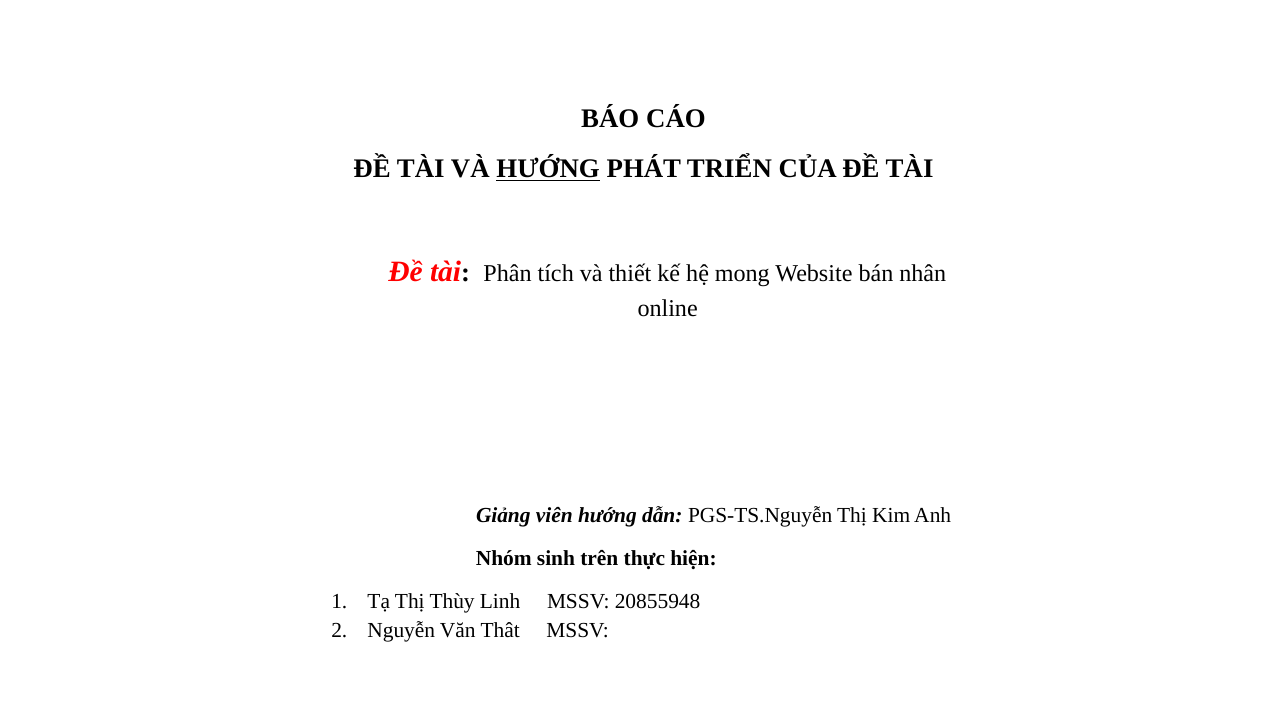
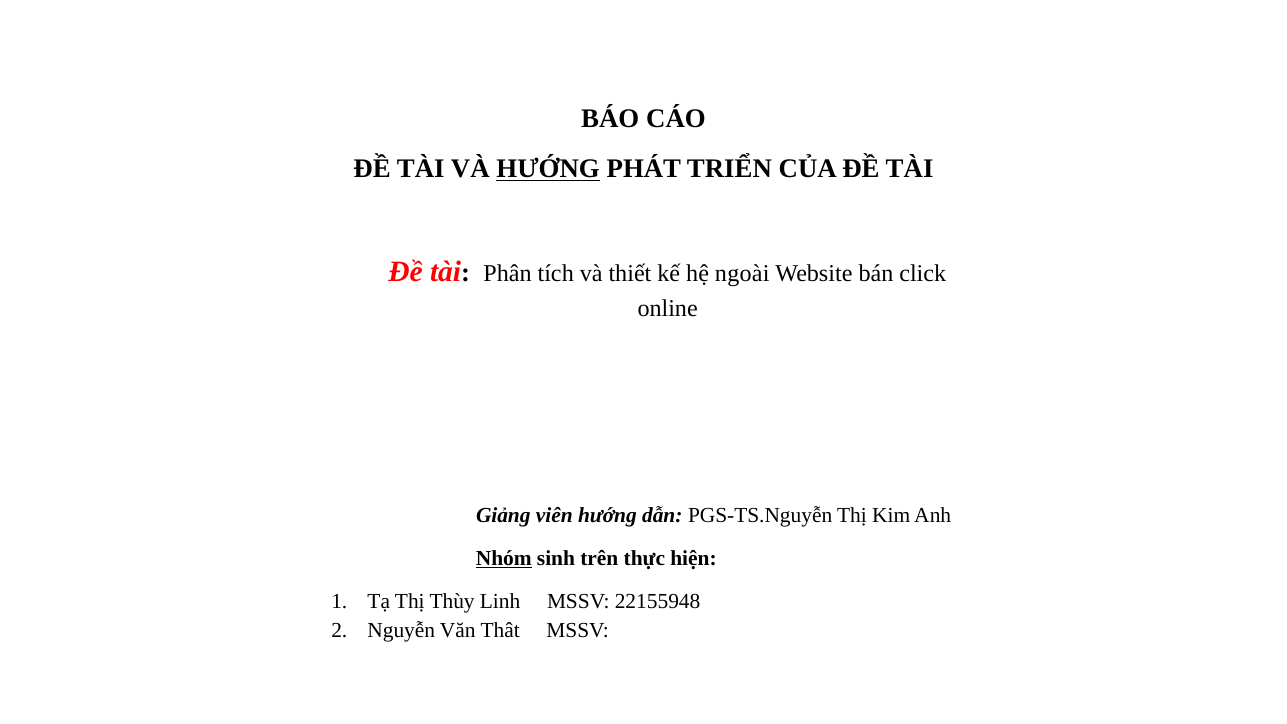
mong: mong -> ngoài (742, 274)
nhân: nhân -> click (923, 274)
Nhóm underline: none -> present (504, 558)
20855948: 20855948 -> 22155948 (658, 601)
